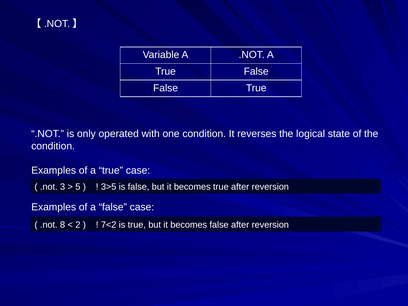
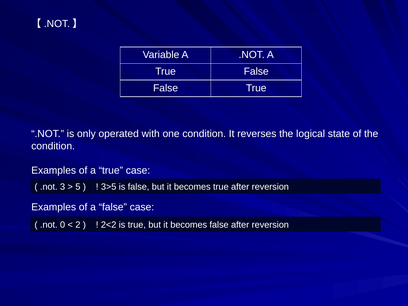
8: 8 -> 0 (63, 225)
7<2: 7<2 -> 2<2 (109, 225)
